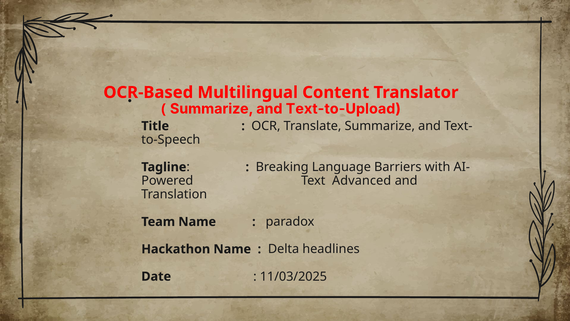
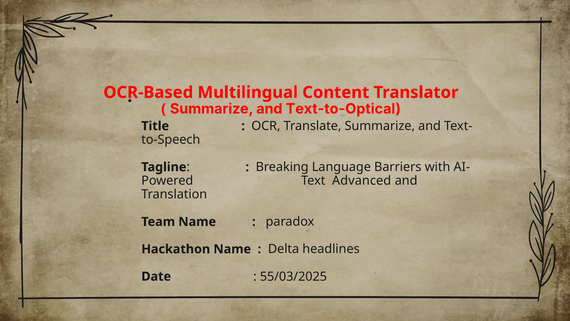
Text-to-Upload: Text-to-Upload -> Text-to-Optical (343, 109)
11/03/2025: 11/03/2025 -> 55/03/2025 (293, 276)
